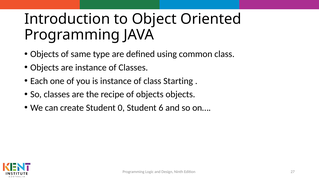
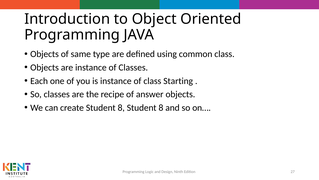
of objects: objects -> answer (150, 94)
create Student 0: 0 -> 8 (121, 107)
6: 6 -> 8 (161, 107)
